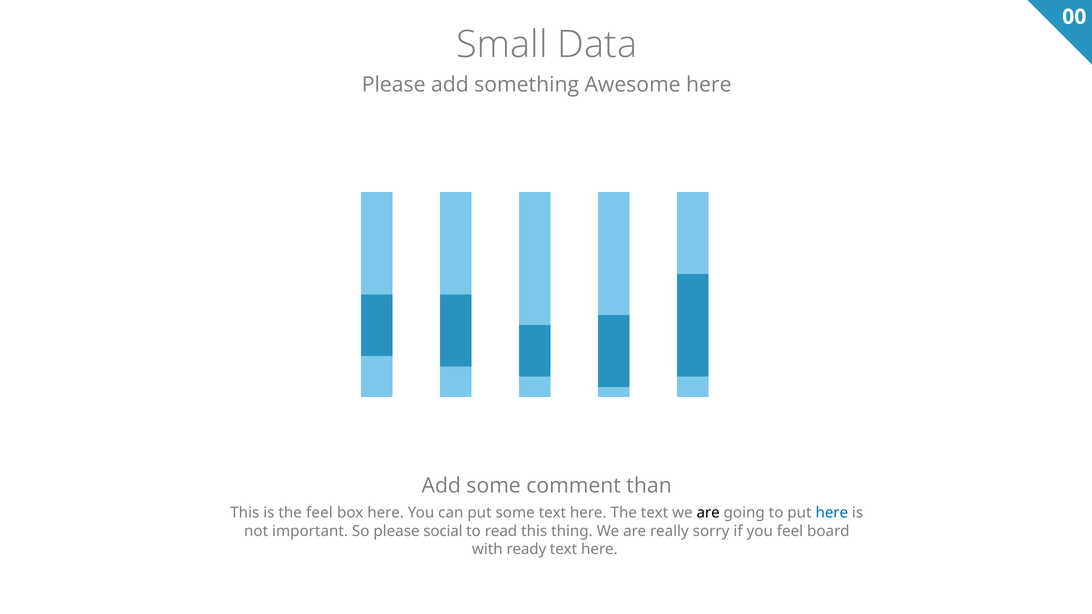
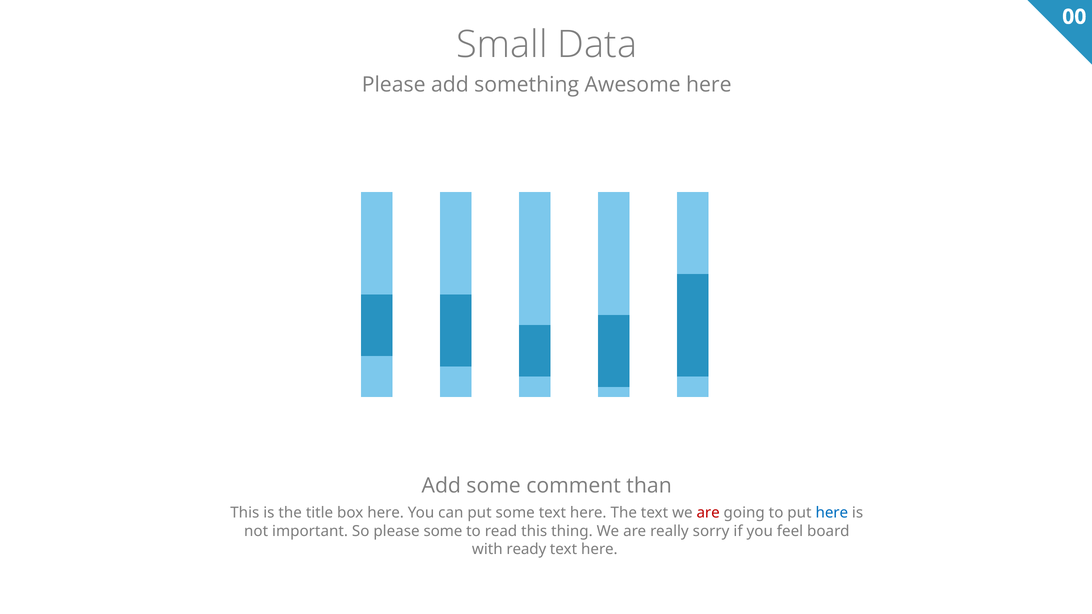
the feel: feel -> title (320, 513)
are colour: black -> red (708, 513)
please social: social -> some (443, 531)
